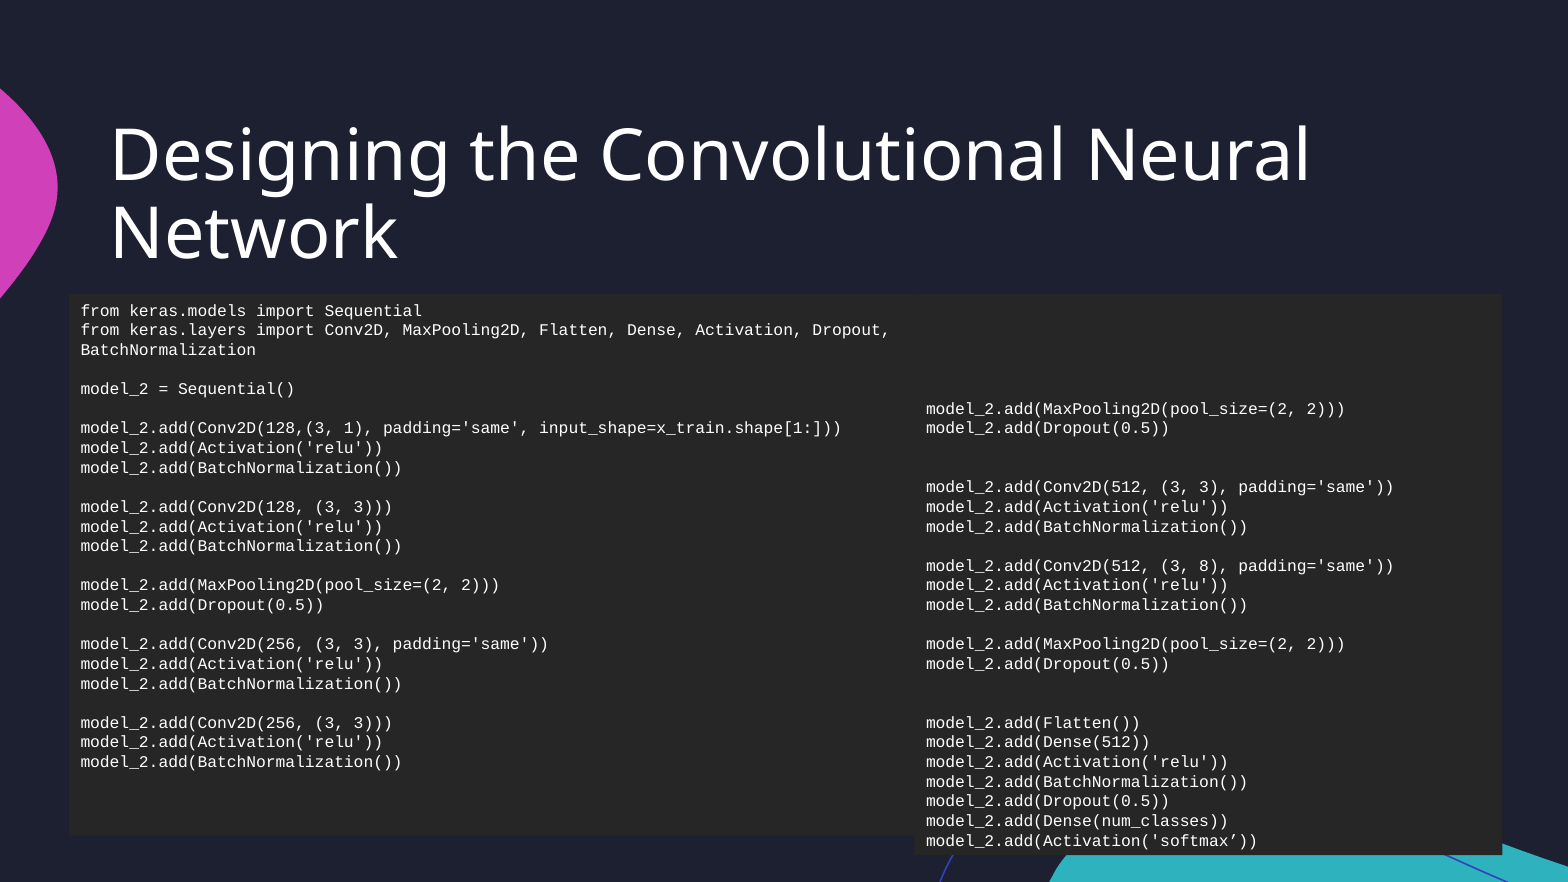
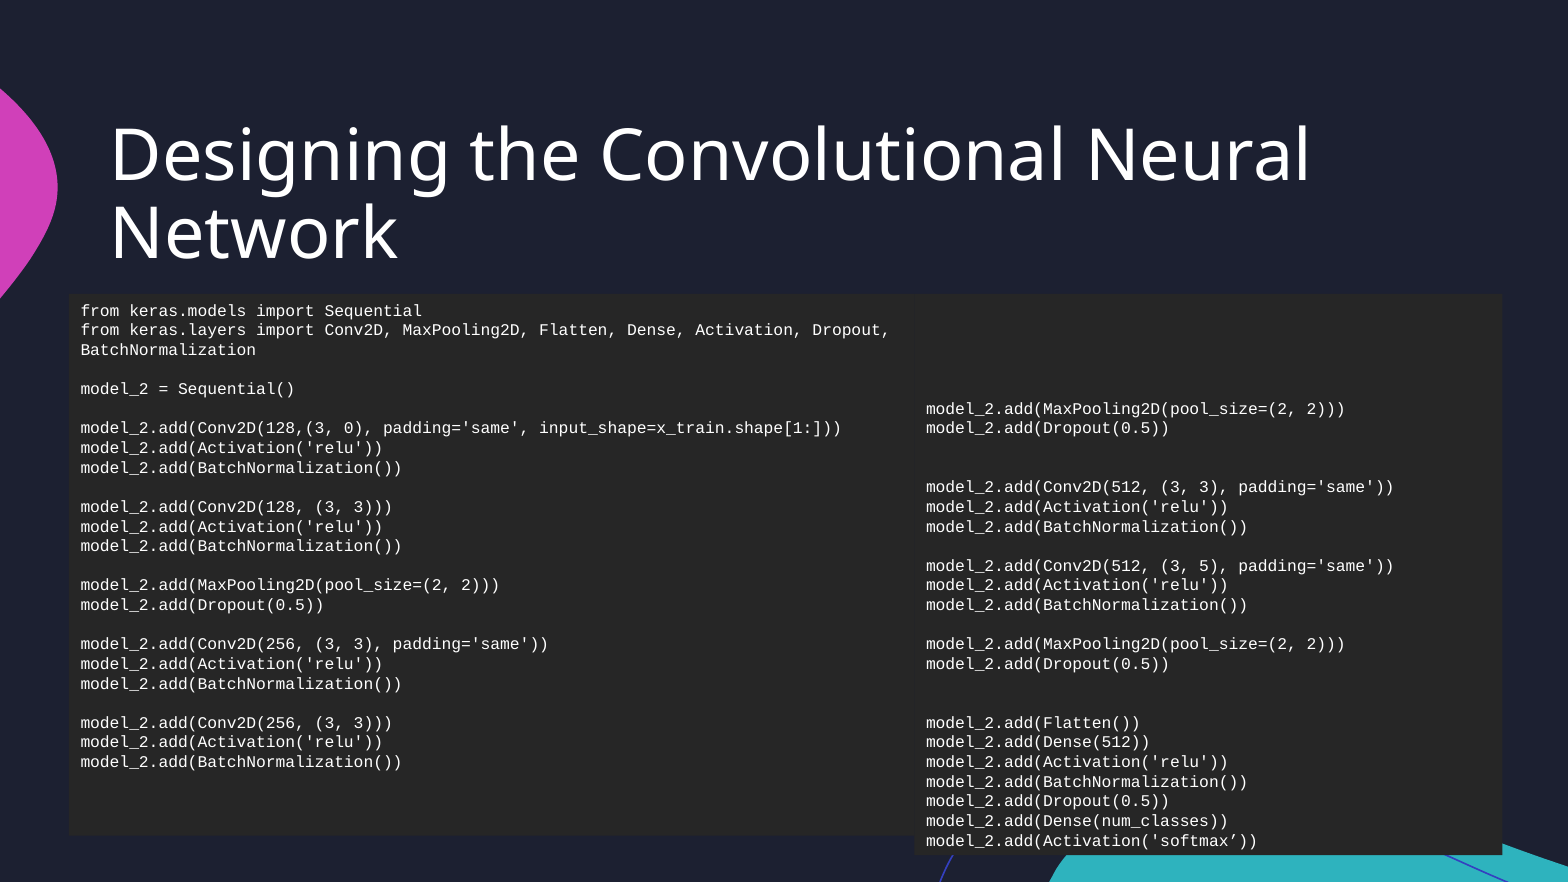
1: 1 -> 0 (359, 428)
8: 8 -> 5 (1214, 566)
